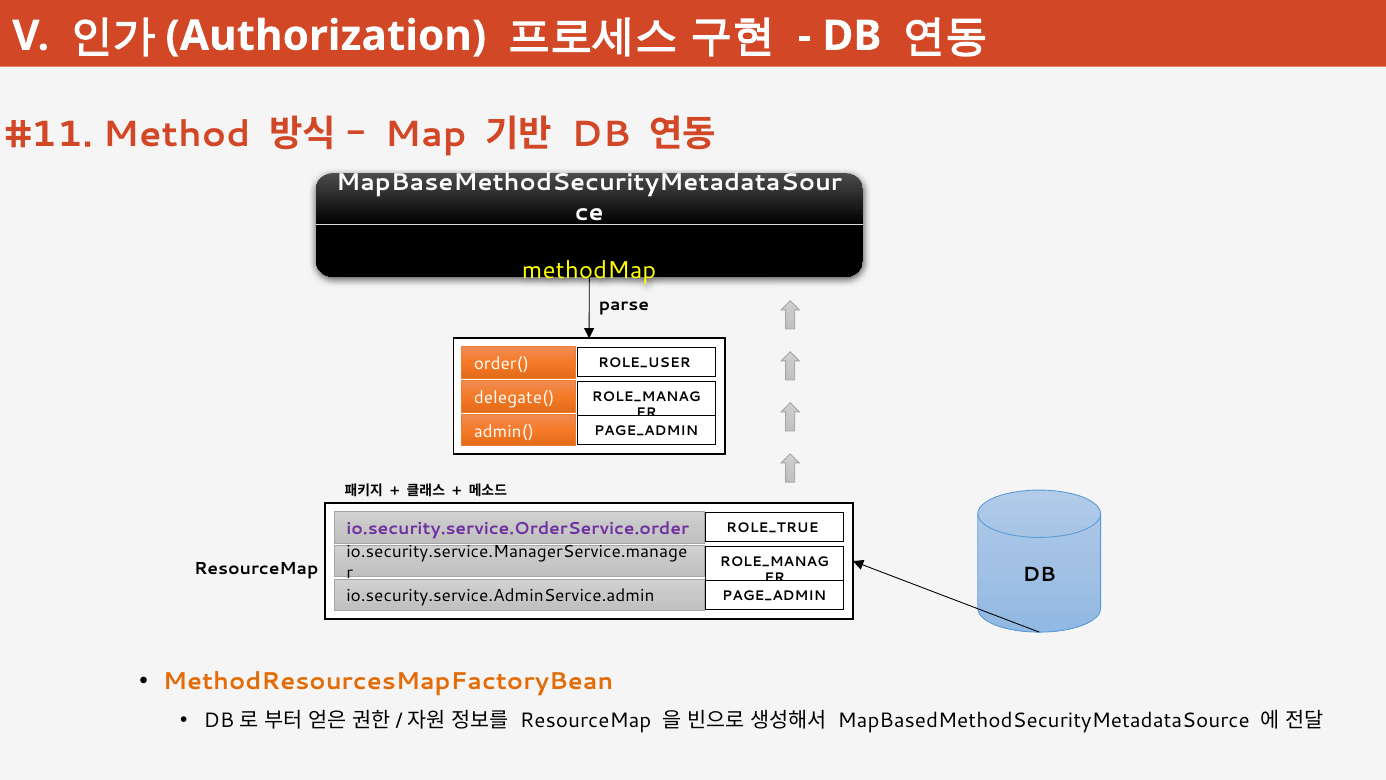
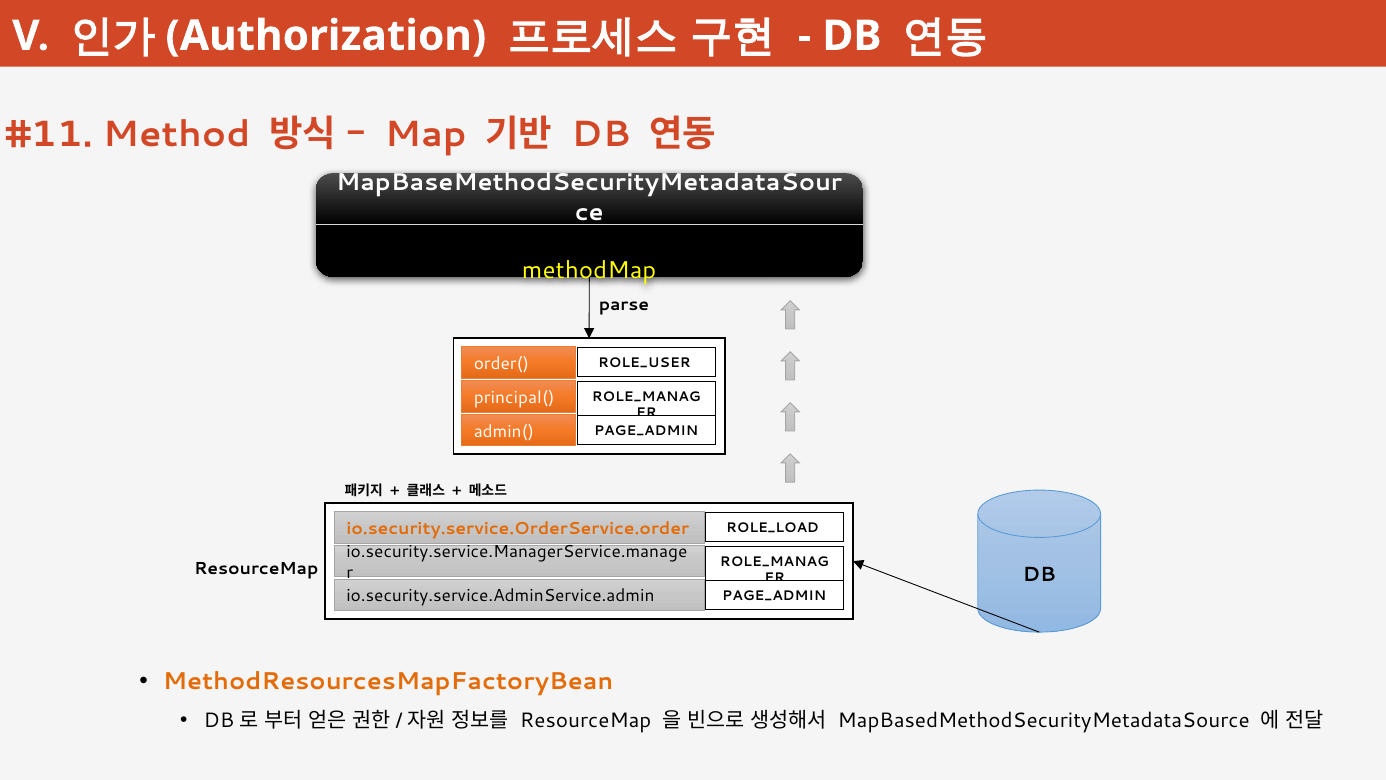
delegate(: delegate( -> principal( (514, 397)
io.security.service.OrderService.order colour: purple -> orange (518, 528)
ROLE_TRUE: ROLE_TRUE -> ROLE_LOAD (773, 528)
